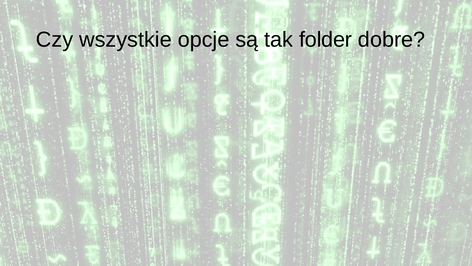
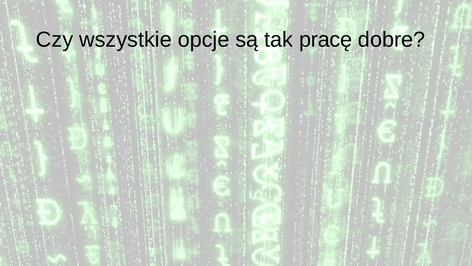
folder: folder -> pracę (326, 40)
